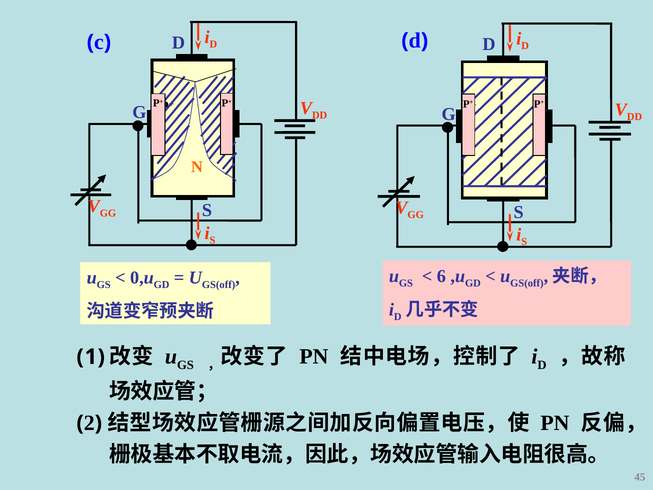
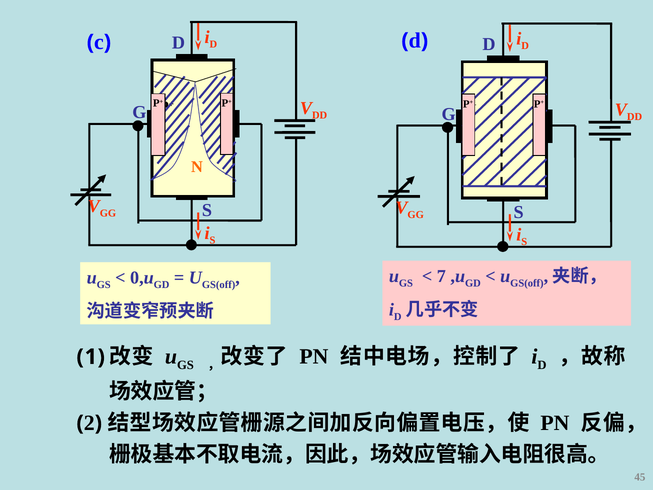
6: 6 -> 7 (441, 276)
